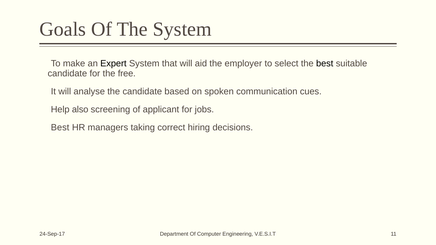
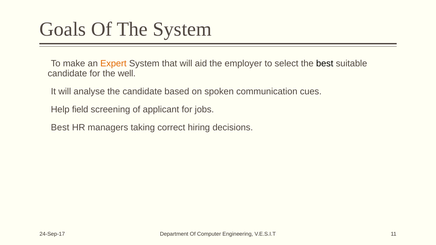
Expert colour: black -> orange (113, 64)
free: free -> well (127, 74)
also: also -> field (80, 109)
